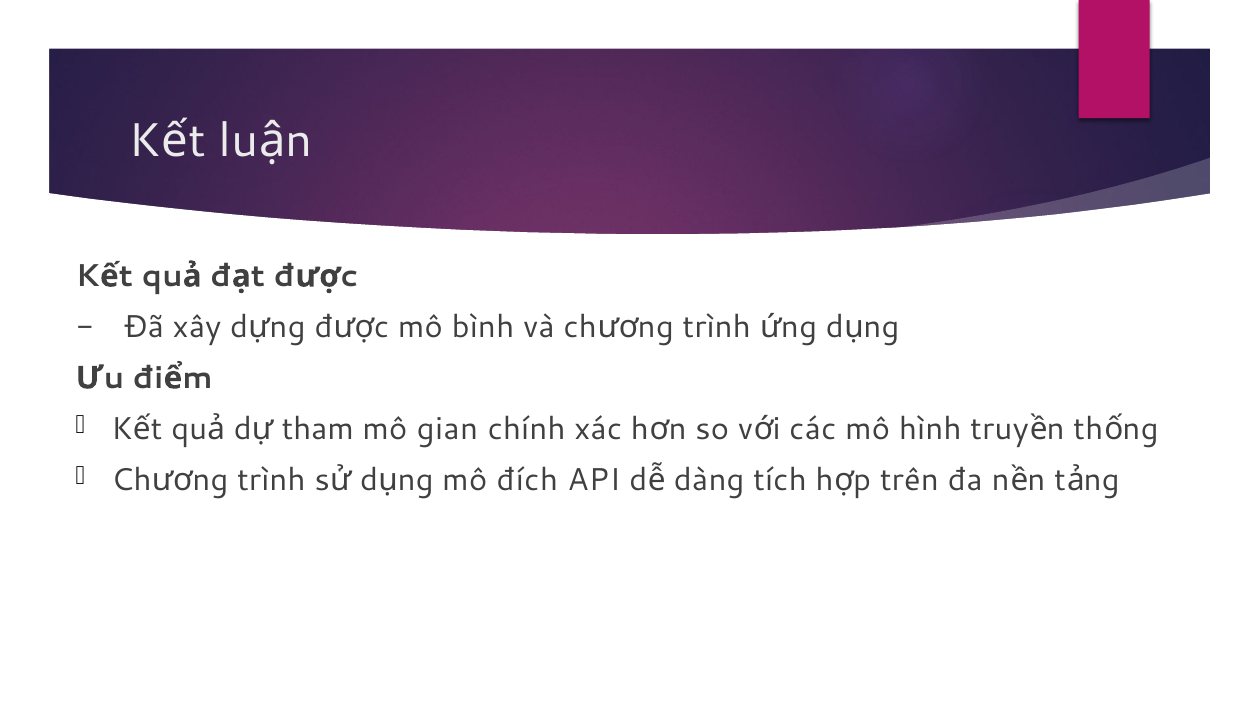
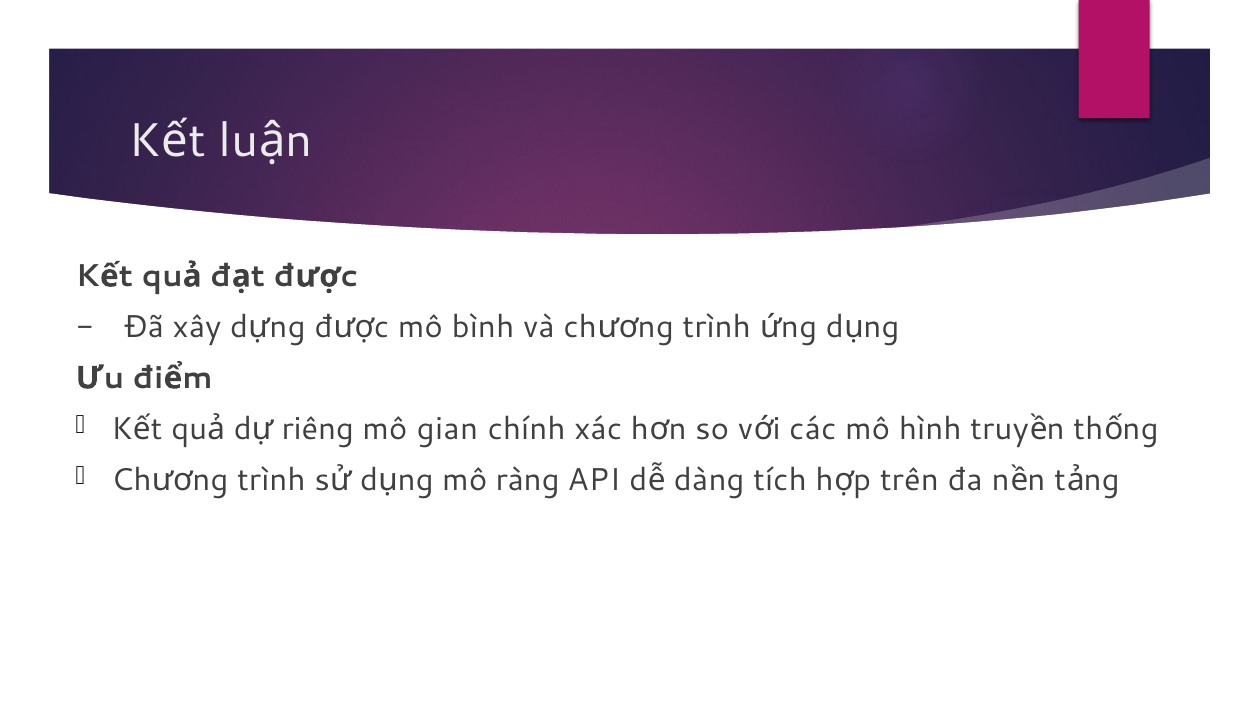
tham: tham -> riêng (318, 429)
đích: đích -> ràng (528, 480)
